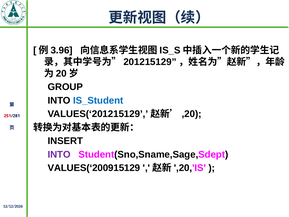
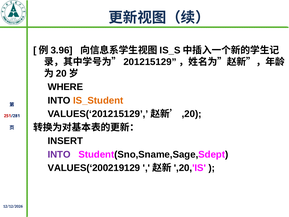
GROUP: GROUP -> WHERE (65, 87)
IS_Student colour: blue -> orange (98, 100)
VALUES(‘200915129: VALUES(‘200915129 -> VALUES(‘200219129 (94, 168)
